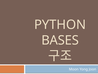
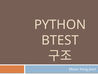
BASES: BASES -> BTEST (60, 40)
